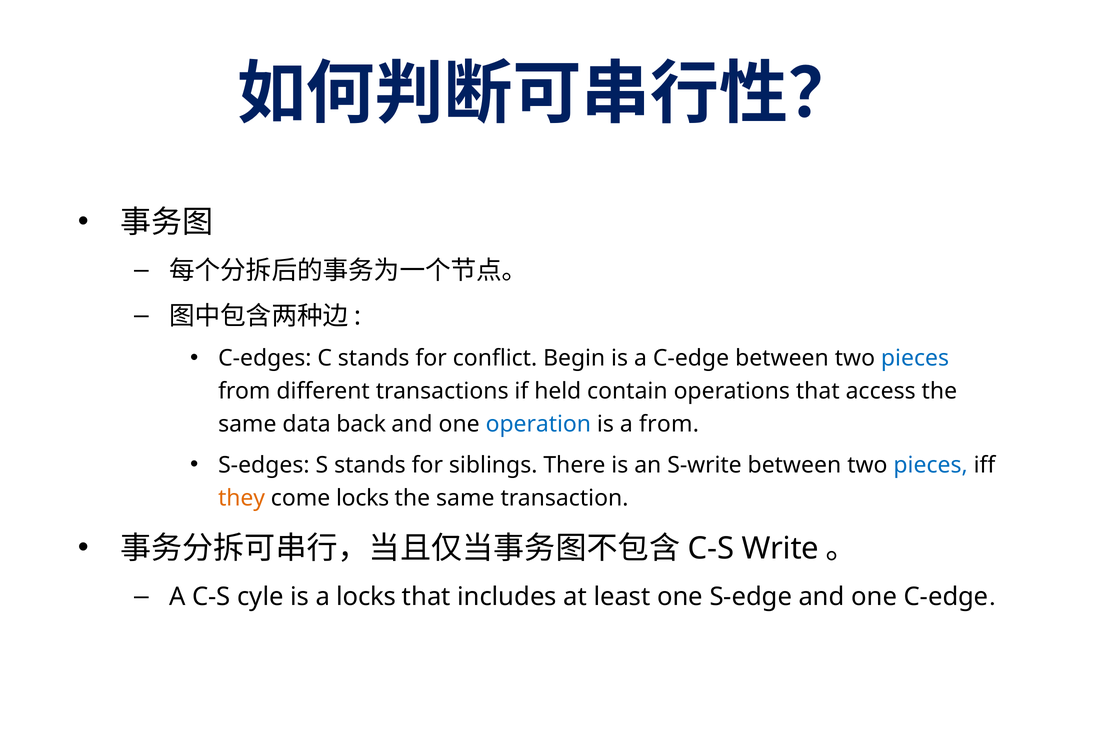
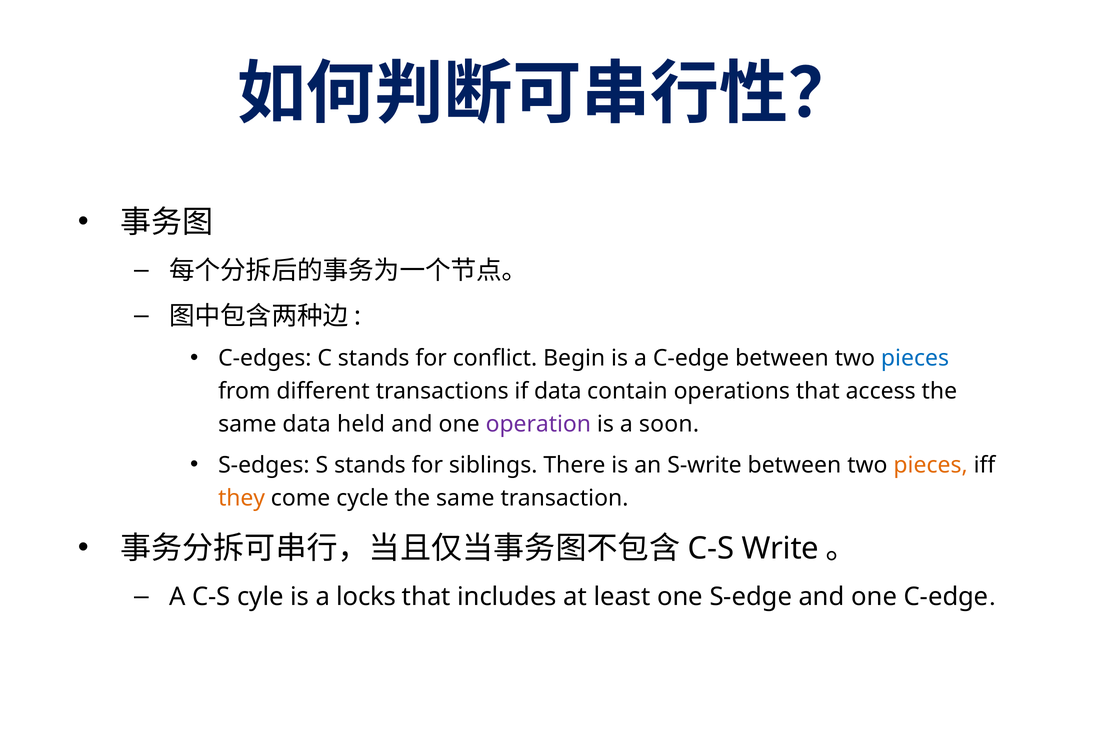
if held: held -> data (558, 392)
back: back -> held (361, 425)
operation colour: blue -> purple (538, 425)
a from: from -> soon (669, 425)
pieces colour: blue -> orange (931, 465)
come locks: locks -> cycle (363, 498)
